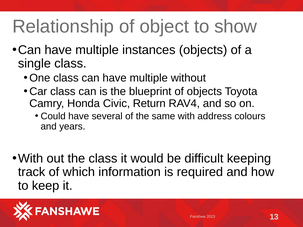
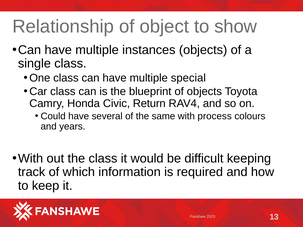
without: without -> special (188, 78)
address: address -> process (215, 116)
